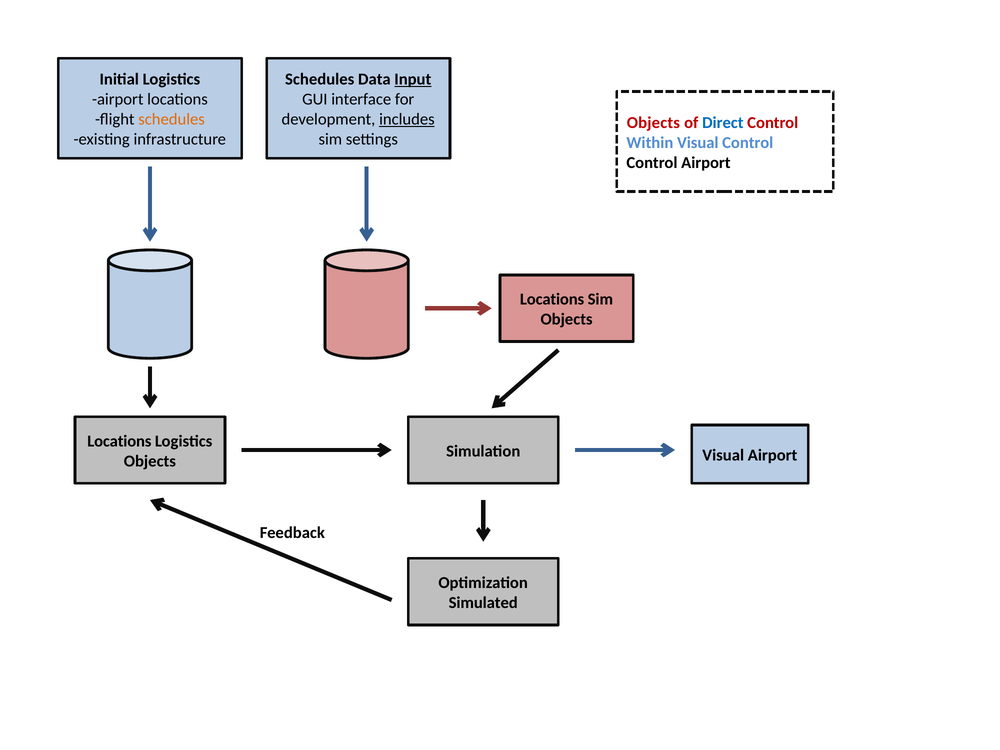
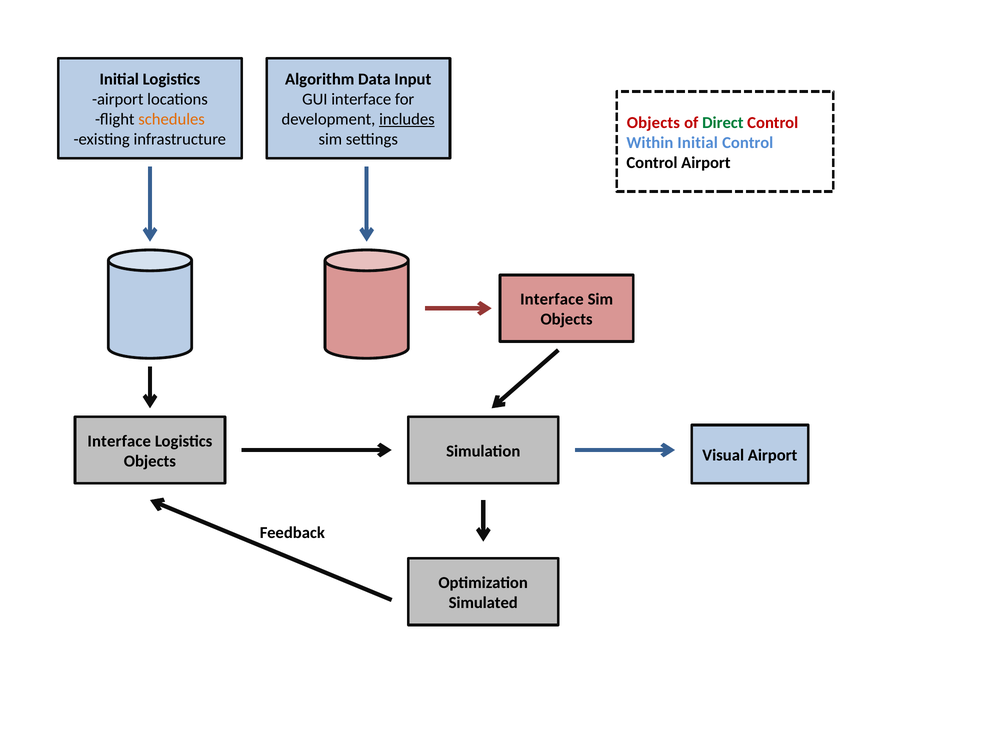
Schedules: Schedules -> Algorithm (320, 79)
Input underline: present -> none (413, 79)
Direct colour: blue -> green (723, 123)
Within Visual: Visual -> Initial (698, 143)
Locations: Locations -> Interface (552, 299)
Locations: Locations -> Interface (119, 441)
